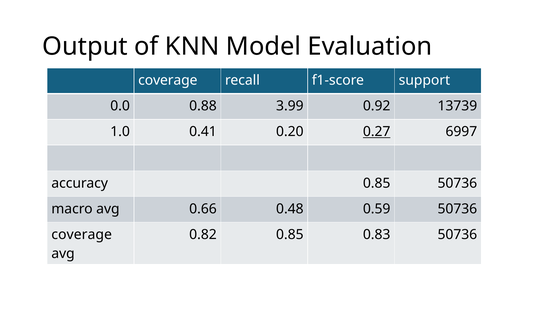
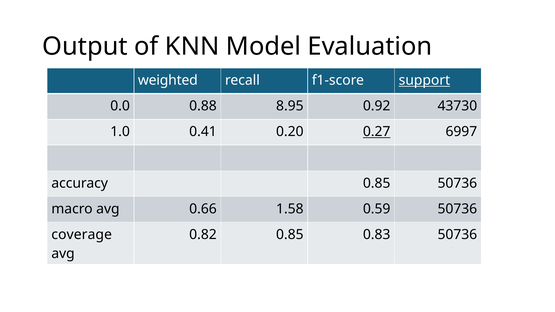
coverage: coverage -> weighted (168, 80)
support underline: none -> present (424, 80)
3.99: 3.99 -> 8.95 (290, 106)
13739: 13739 -> 43730 (457, 106)
0.48: 0.48 -> 1.58 (290, 209)
